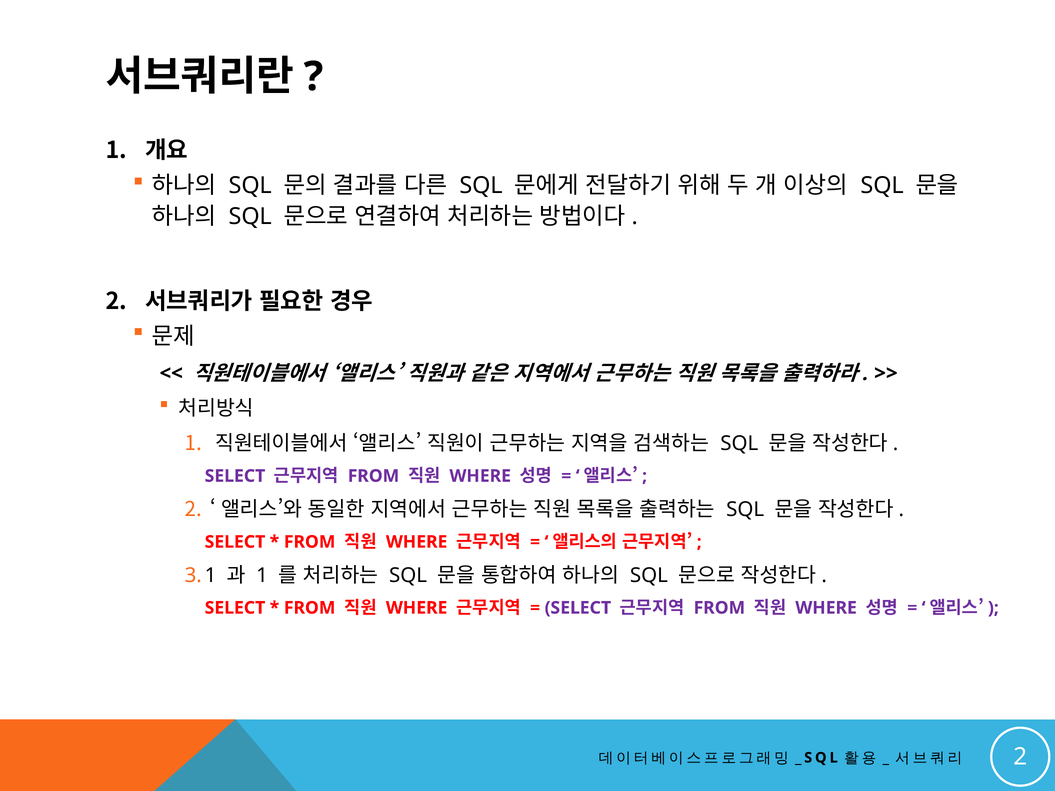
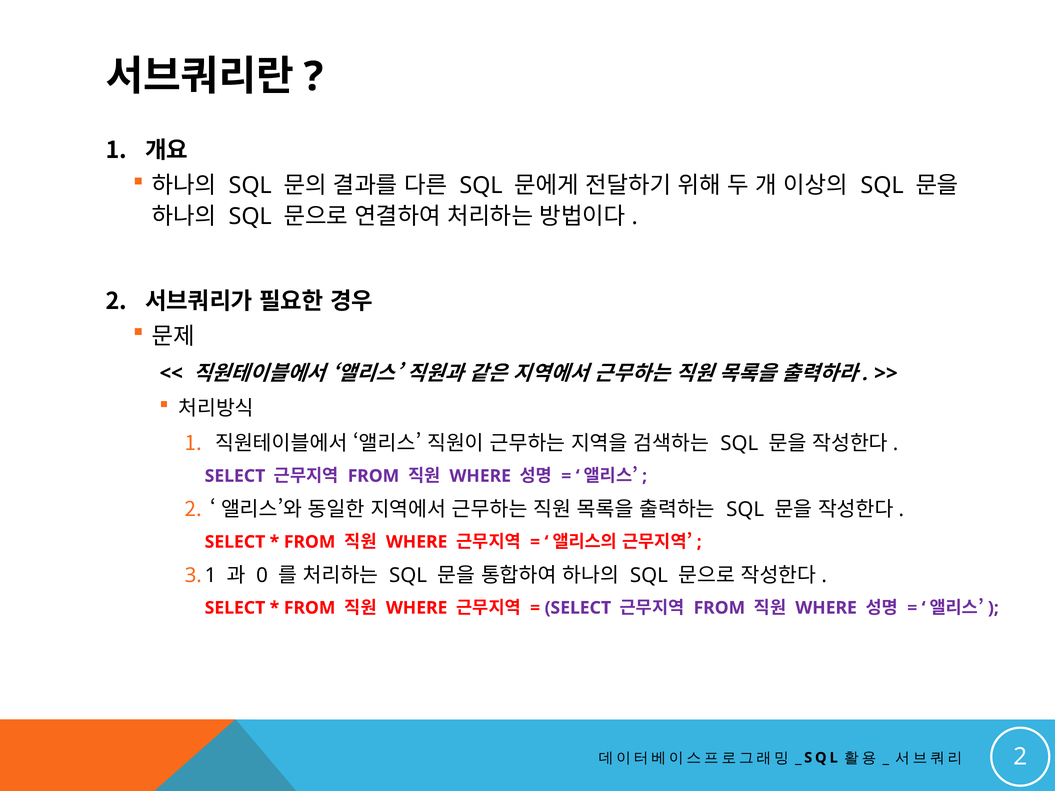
1: 1 -> 0 (262, 576)
